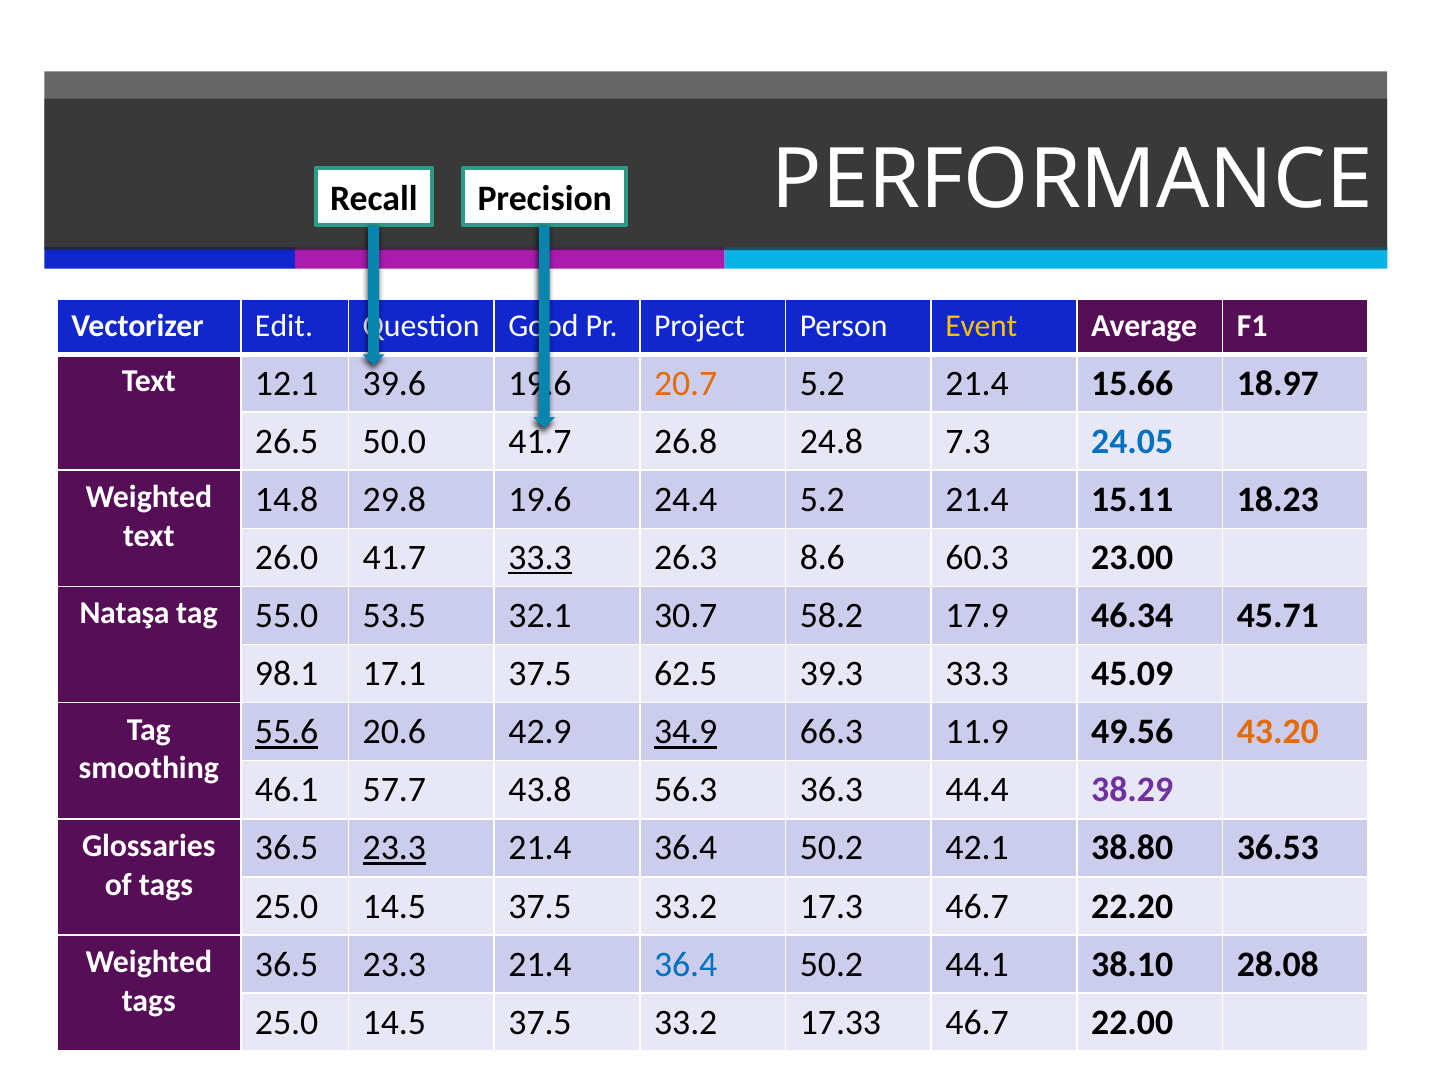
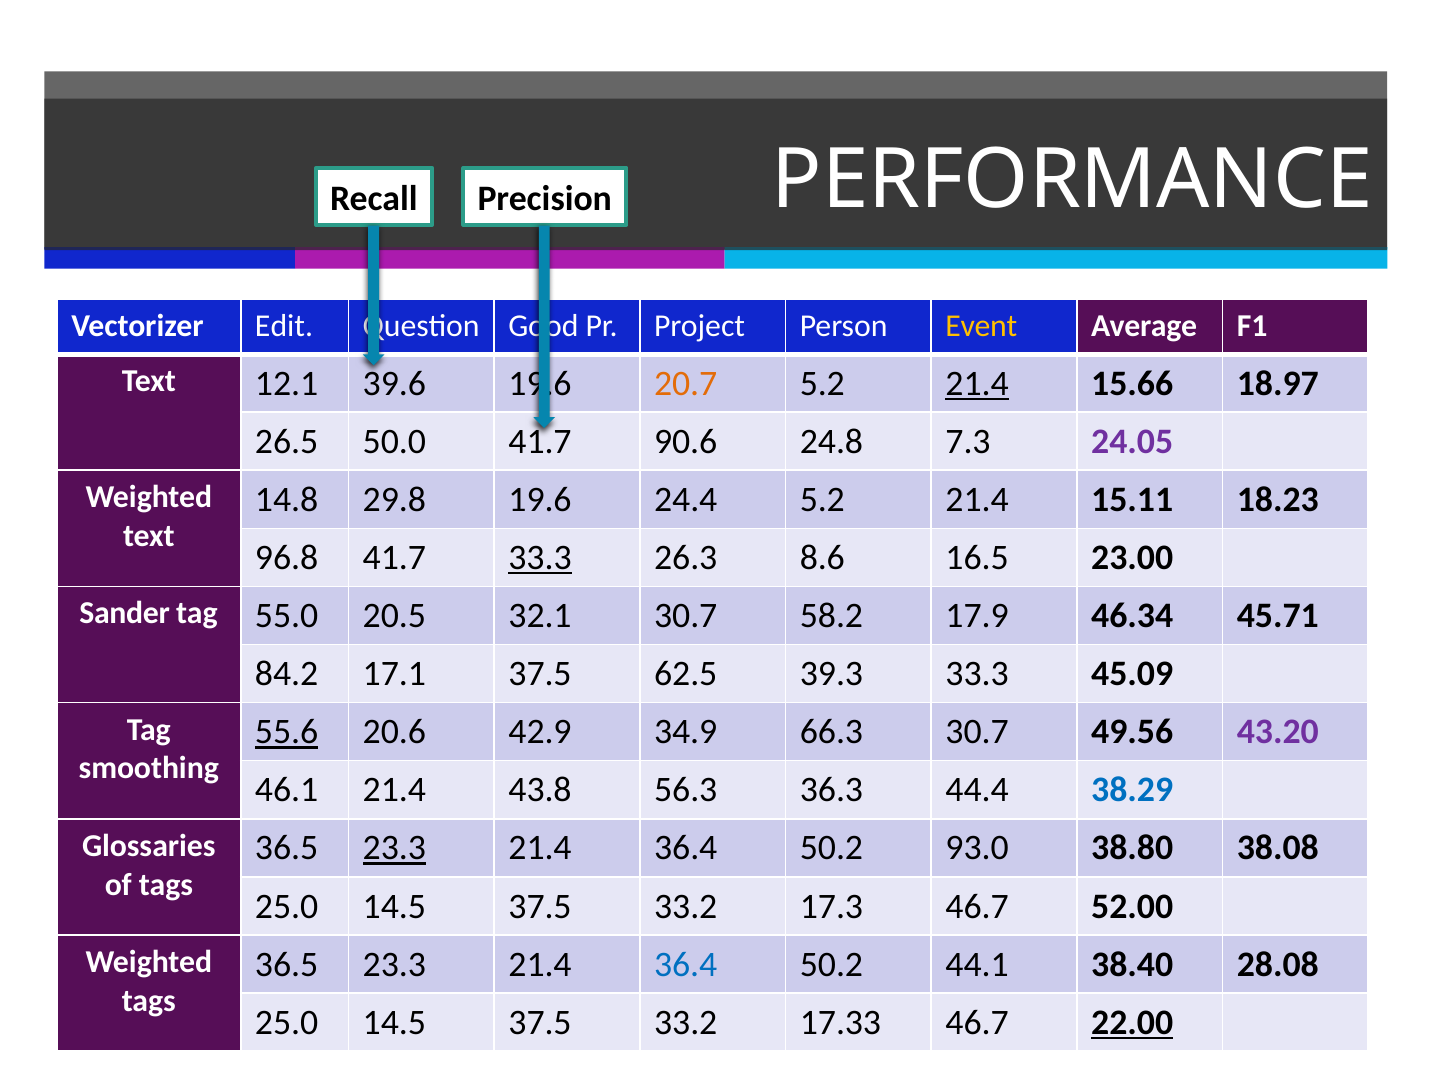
21.4 underline: none -> present (977, 384)
26.8: 26.8 -> 90.6 (686, 442)
24.05 colour: blue -> purple (1132, 442)
26.0: 26.0 -> 96.8 (287, 558)
60.3: 60.3 -> 16.5 (977, 558)
Nataşa: Nataşa -> Sander (125, 613)
53.5: 53.5 -> 20.5 (394, 616)
98.1: 98.1 -> 84.2 (287, 674)
34.9 underline: present -> none (686, 732)
66.3 11.9: 11.9 -> 30.7 (977, 732)
43.20 colour: orange -> purple (1278, 732)
46.1 57.7: 57.7 -> 21.4 (394, 790)
38.29 colour: purple -> blue (1132, 790)
42.1: 42.1 -> 93.0 (977, 848)
36.53: 36.53 -> 38.08 (1278, 848)
22.20: 22.20 -> 52.00 (1132, 906)
38.10: 38.10 -> 38.40 (1132, 964)
22.00 underline: none -> present (1132, 1022)
